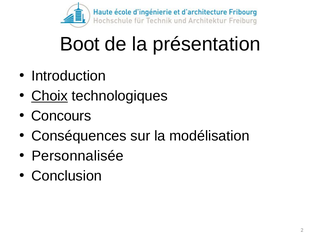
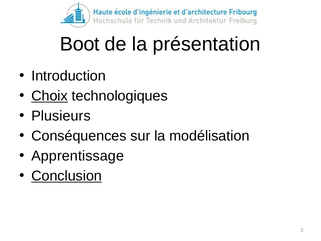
Concours: Concours -> Plusieurs (61, 116)
Personnalisée: Personnalisée -> Apprentissage (78, 156)
Conclusion underline: none -> present (67, 176)
